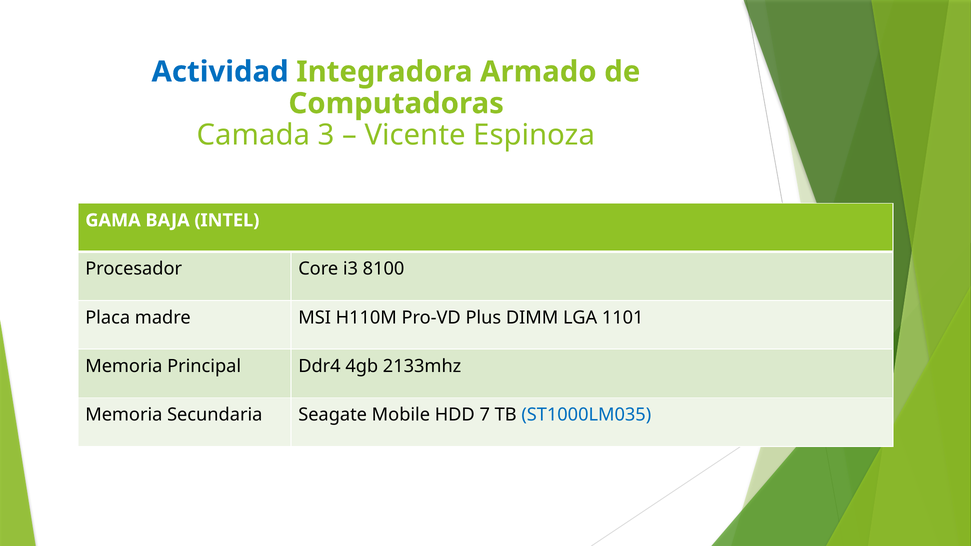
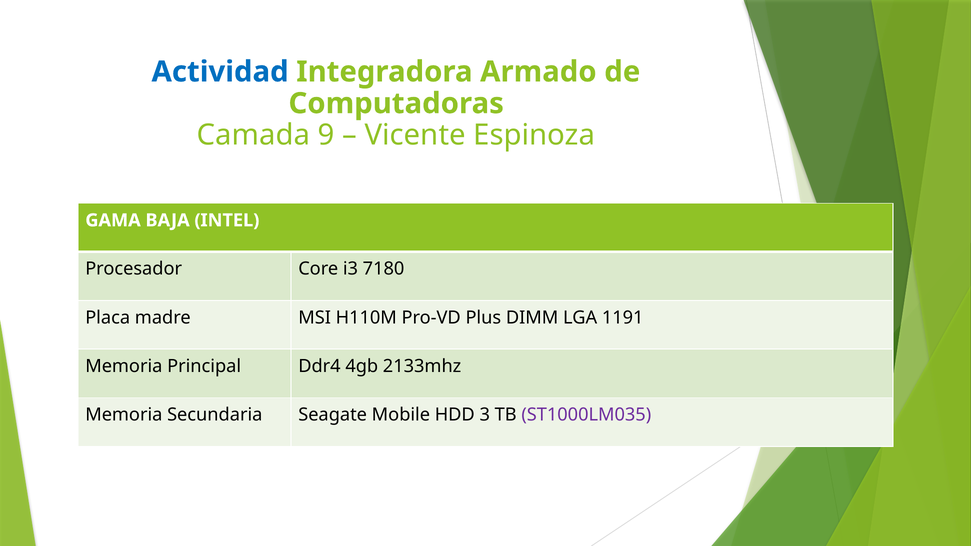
3: 3 -> 9 (326, 135)
8100: 8100 -> 7180 (384, 269)
1101: 1101 -> 1191 (623, 318)
7: 7 -> 3 (485, 415)
ST1000LM035 colour: blue -> purple (586, 415)
